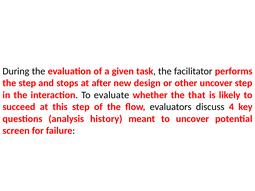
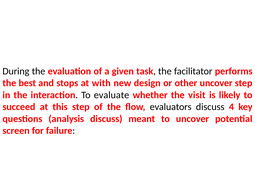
the step: step -> best (27, 83)
after: after -> with (101, 83)
that: that -> visit (197, 95)
analysis history: history -> discuss (106, 119)
